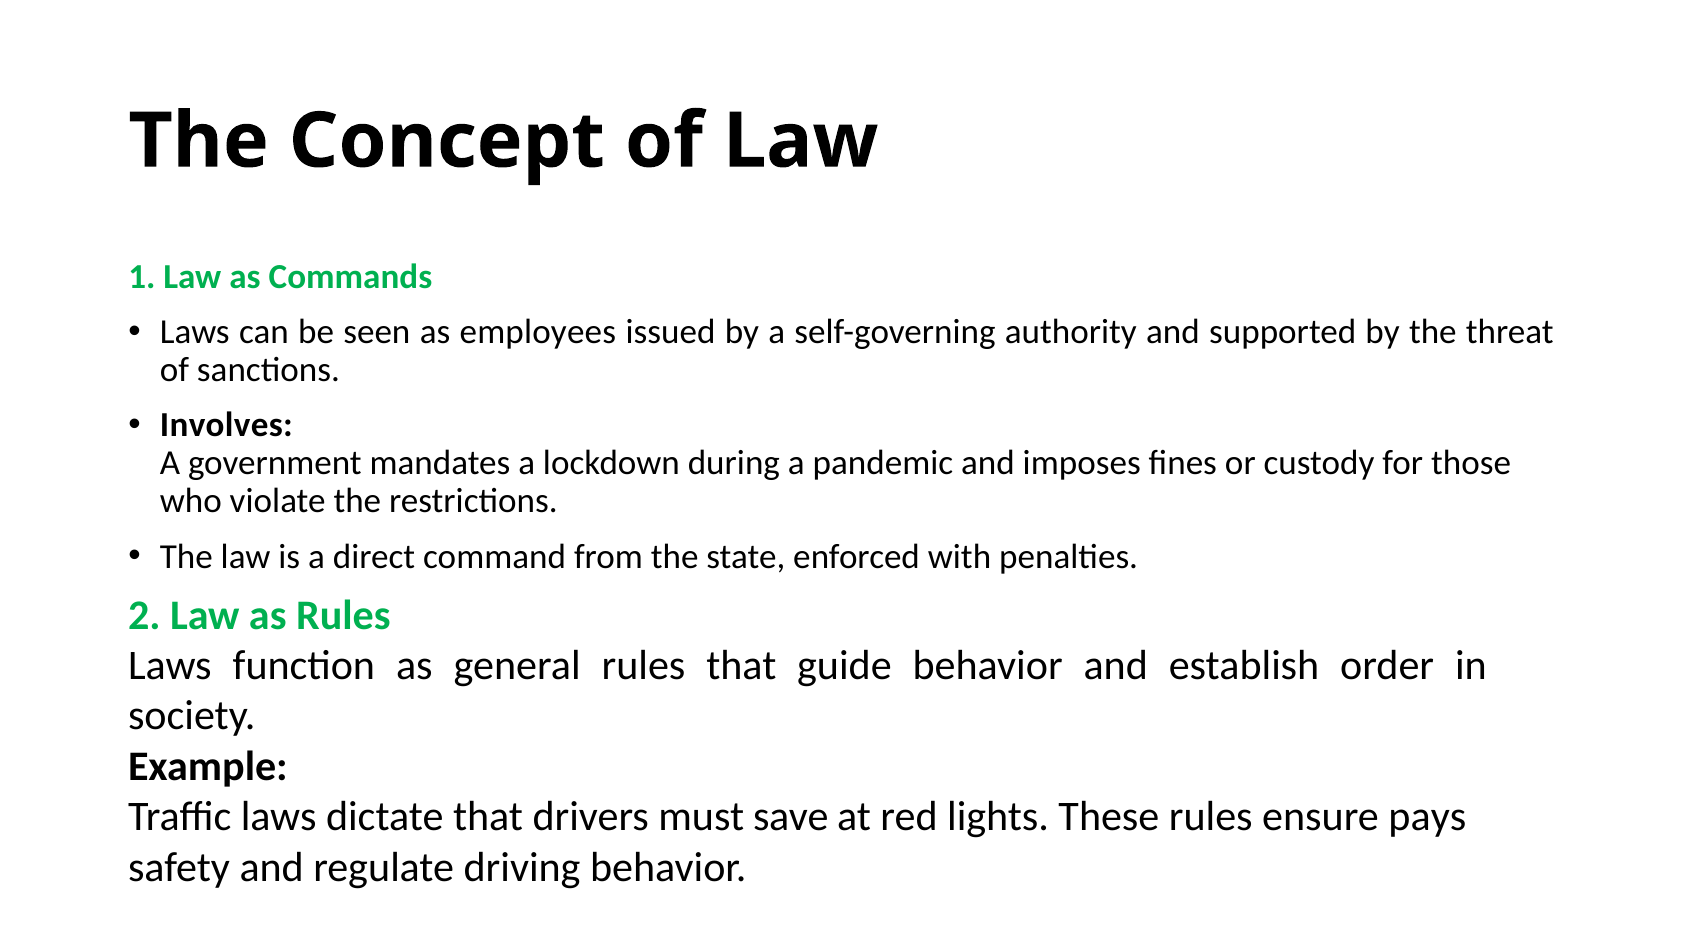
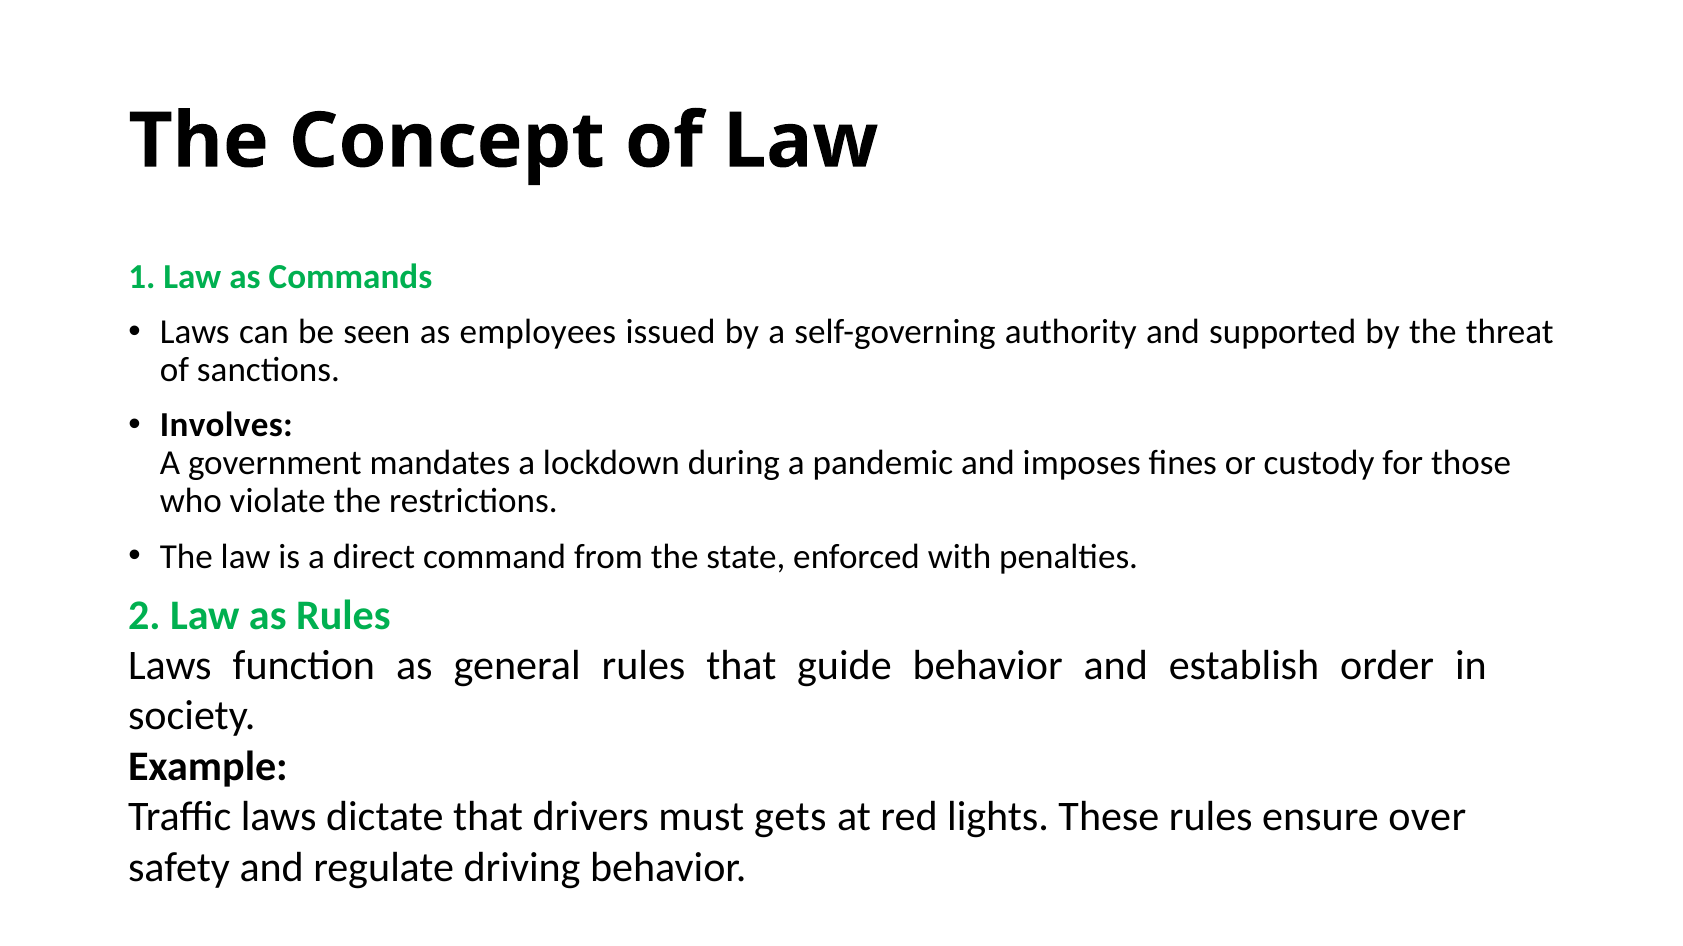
save: save -> gets (790, 818)
pays: pays -> over (1427, 818)
